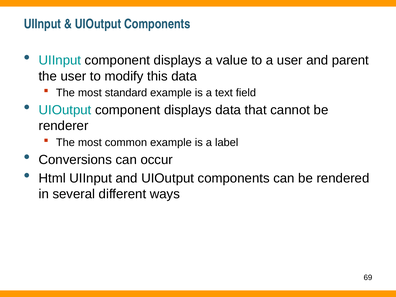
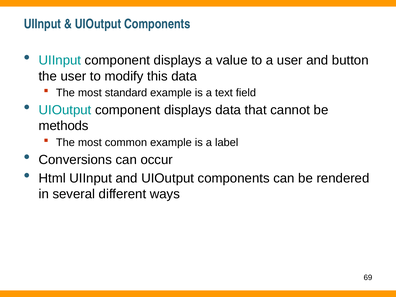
parent: parent -> button (350, 60)
renderer: renderer -> methods (64, 126)
